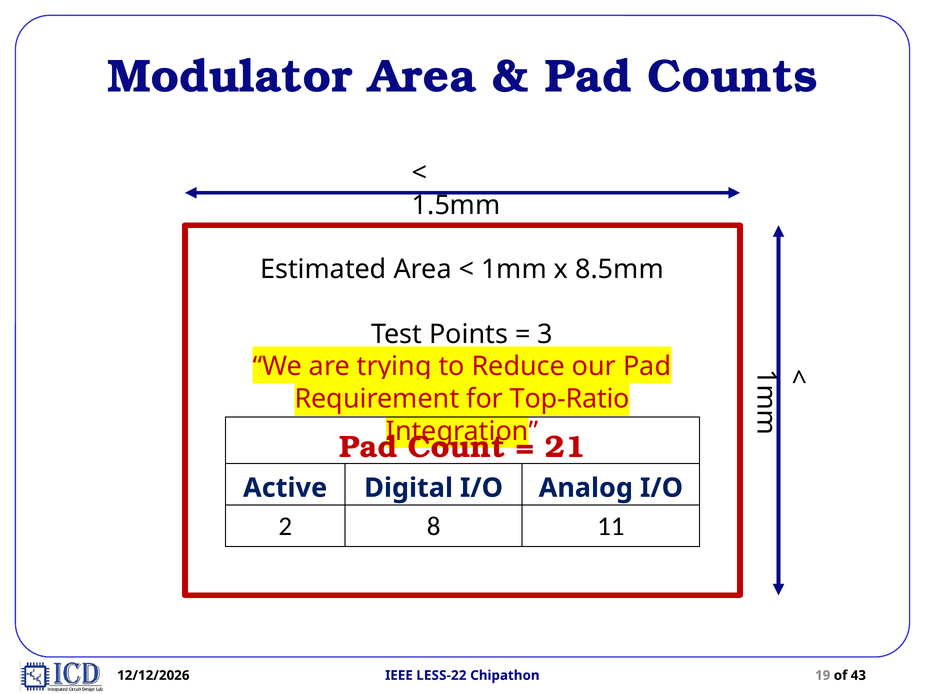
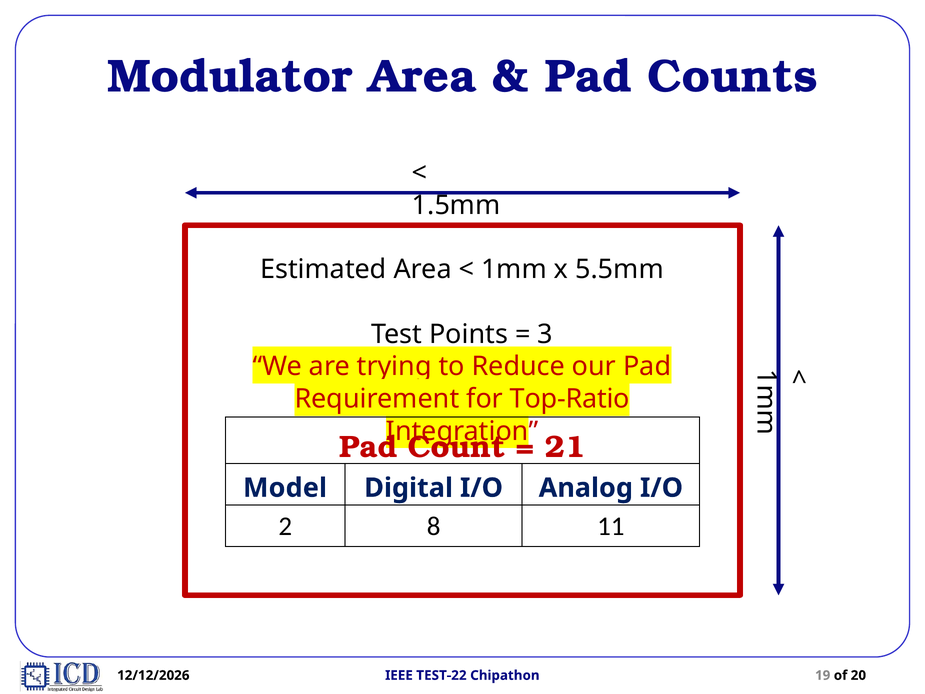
8.5mm: 8.5mm -> 5.5mm (619, 269)
Active: Active -> Model (285, 488)
LESS-22: LESS-22 -> TEST-22 (441, 675)
43: 43 -> 20 (858, 675)
